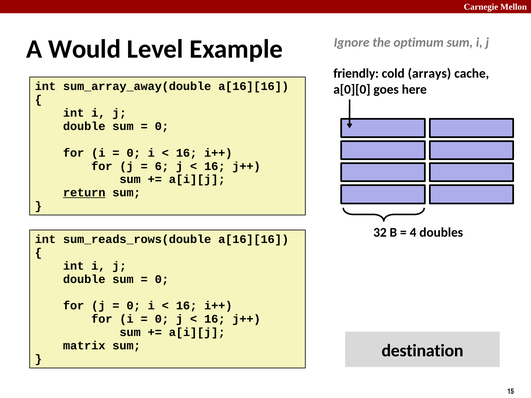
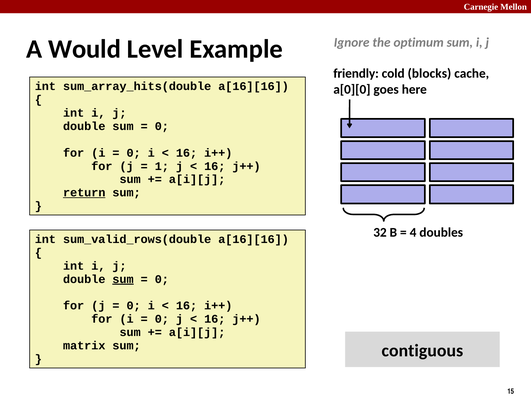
arrays: arrays -> blocks (429, 73)
sum_array_away(double: sum_array_away(double -> sum_array_hits(double (137, 86)
6: 6 -> 1 (162, 166)
sum_reads_rows(double: sum_reads_rows(double -> sum_valid_rows(double (137, 239)
sum underline: none -> present (123, 279)
destination: destination -> contiguous (422, 351)
